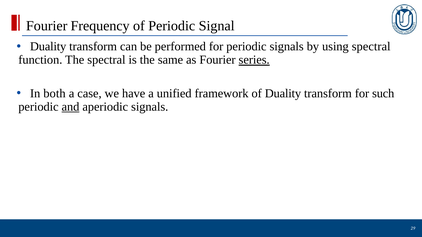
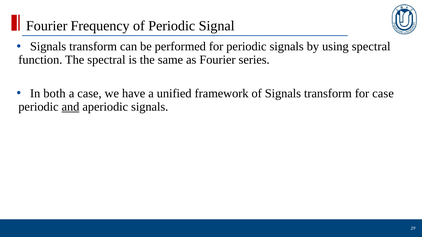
Duality: Duality -> Signals (48, 47)
series underline: present -> none (254, 60)
of Duality: Duality -> Signals (283, 94)
for such: such -> case (383, 94)
